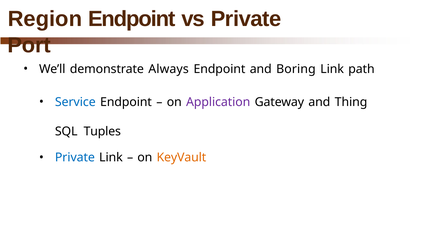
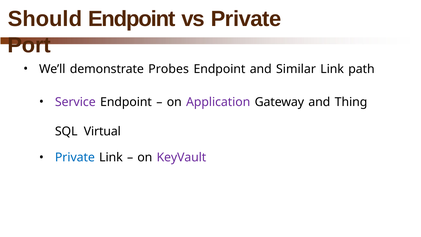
Region: Region -> Should (45, 19)
Always: Always -> Probes (169, 69)
Boring: Boring -> Similar (296, 69)
Service colour: blue -> purple (75, 102)
Tuples: Tuples -> Virtual (102, 131)
KeyVault colour: orange -> purple (181, 157)
